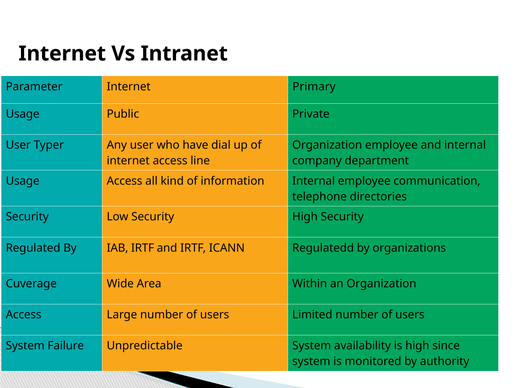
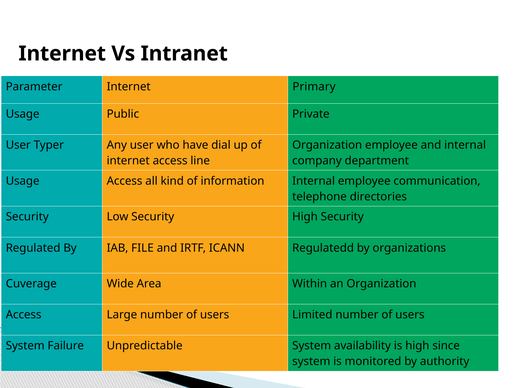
IAB IRTF: IRTF -> FILE (142, 248)
